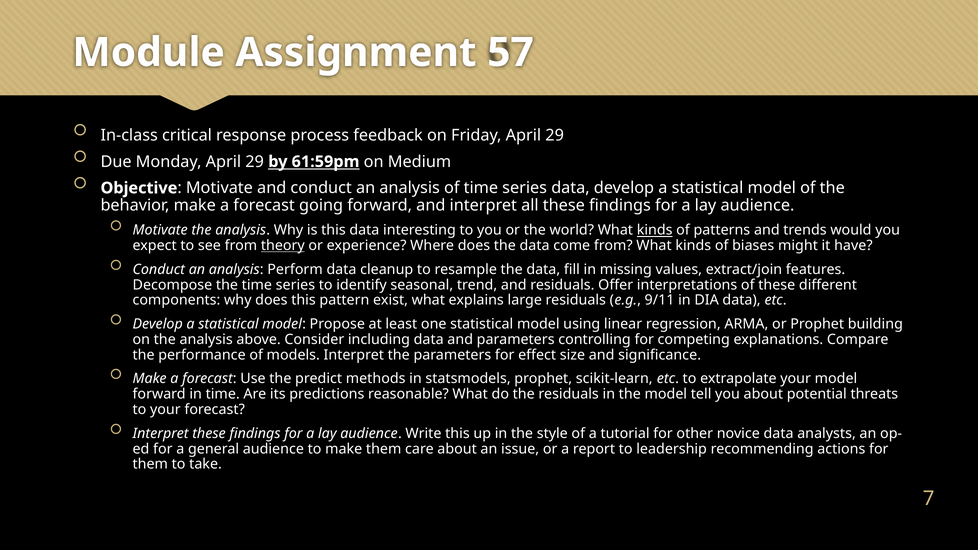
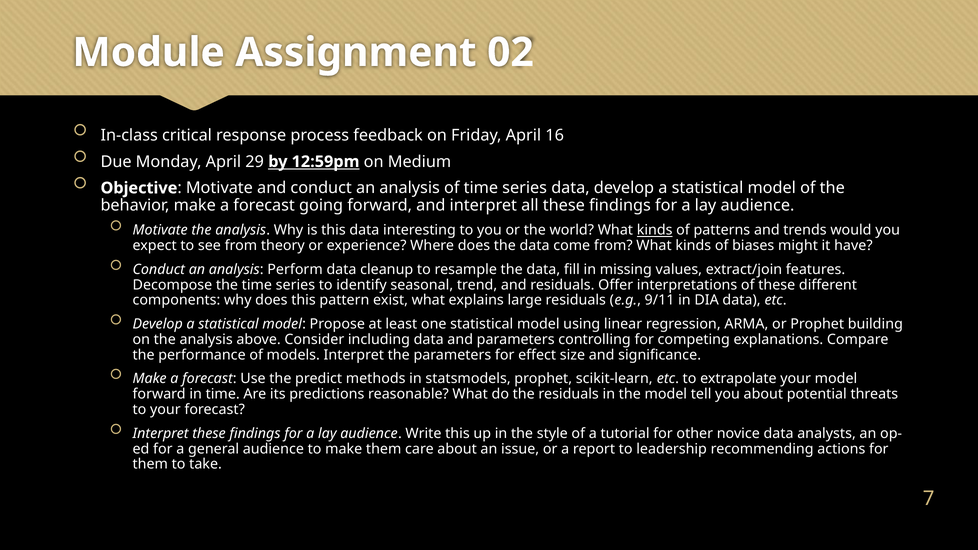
57: 57 -> 02 (510, 53)
Friday April 29: 29 -> 16 (555, 135)
61:59pm: 61:59pm -> 12:59pm (326, 162)
theory underline: present -> none (283, 246)
